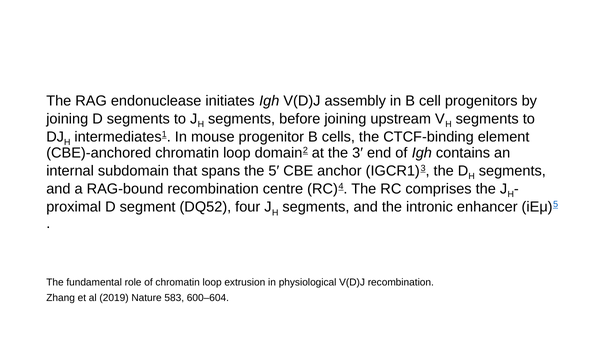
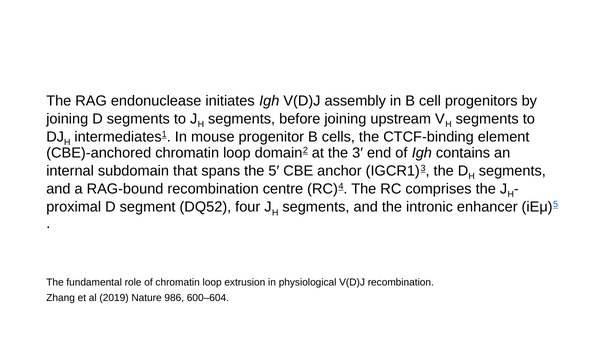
583: 583 -> 986 (174, 297)
